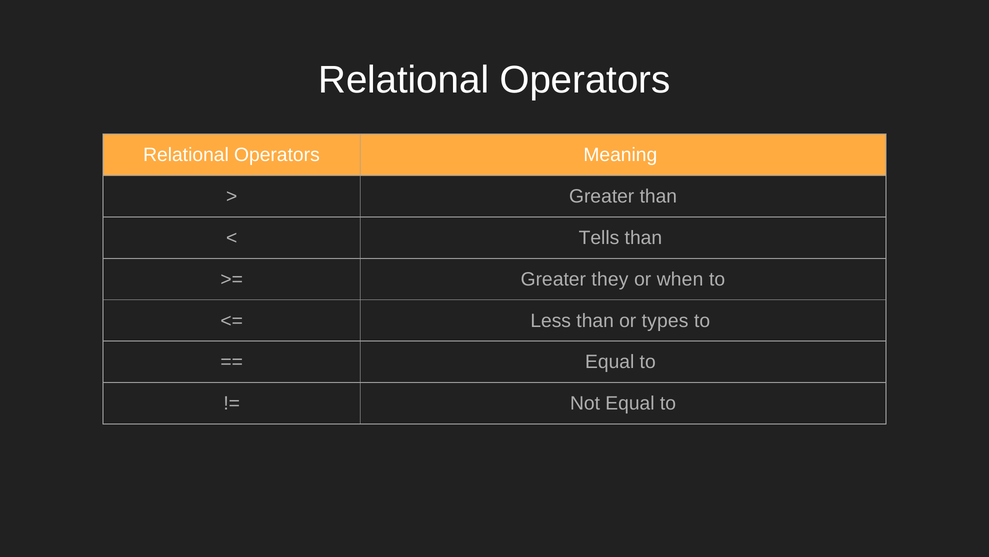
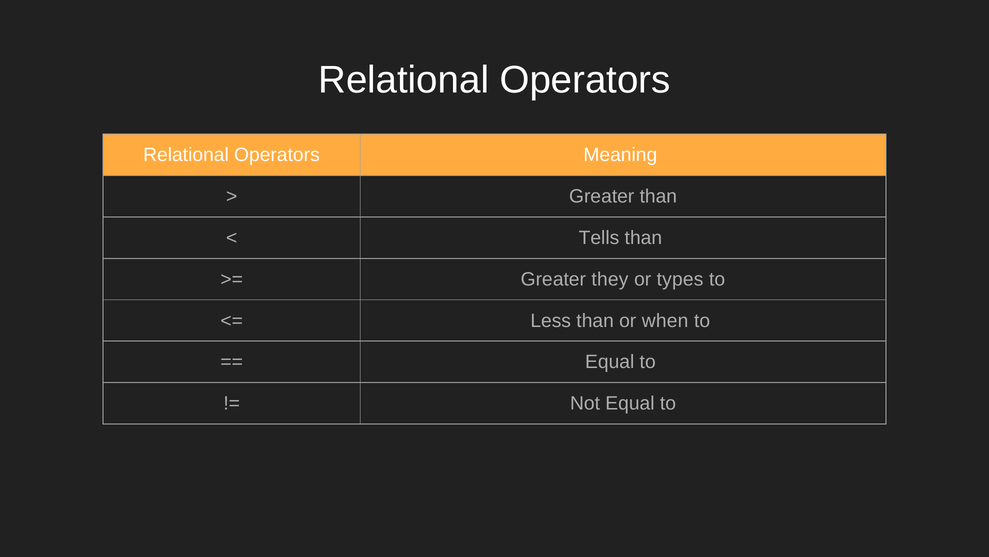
when: when -> types (680, 279)
types: types -> when (665, 320)
